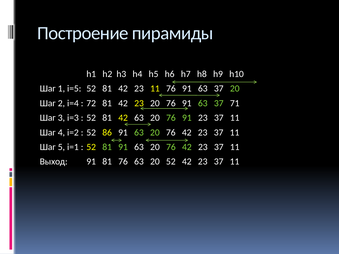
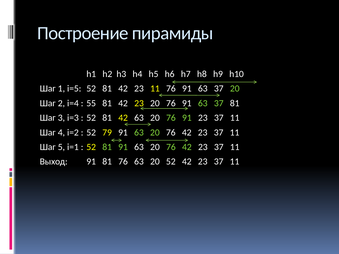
72: 72 -> 55 (91, 103)
37 71: 71 -> 81 (235, 103)
86: 86 -> 79 (107, 133)
